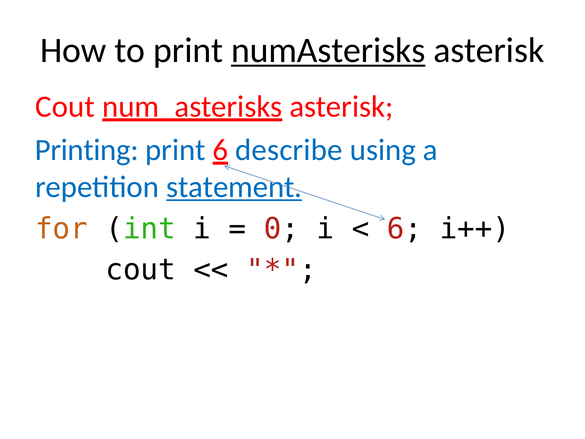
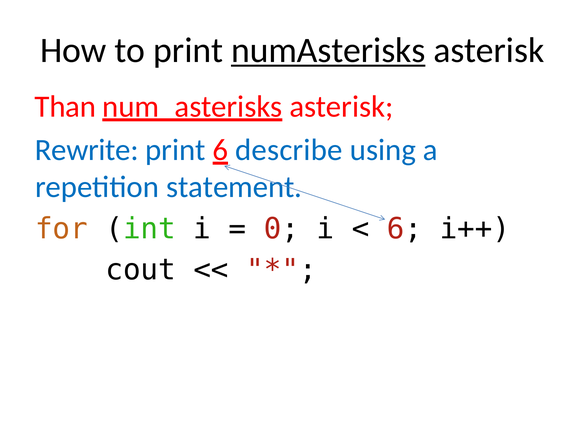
Cout: Cout -> Than (65, 107)
Printing: Printing -> Rewrite (87, 150)
statement underline: present -> none (234, 187)
